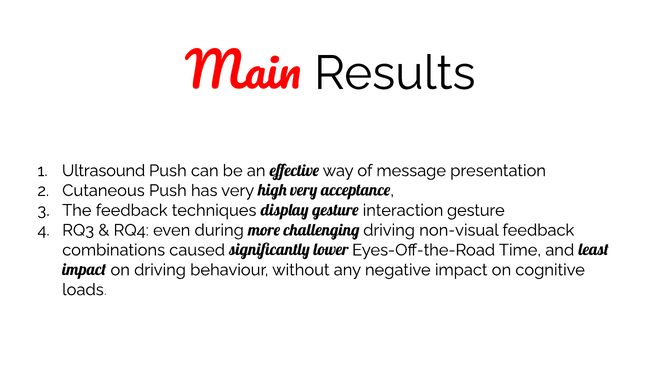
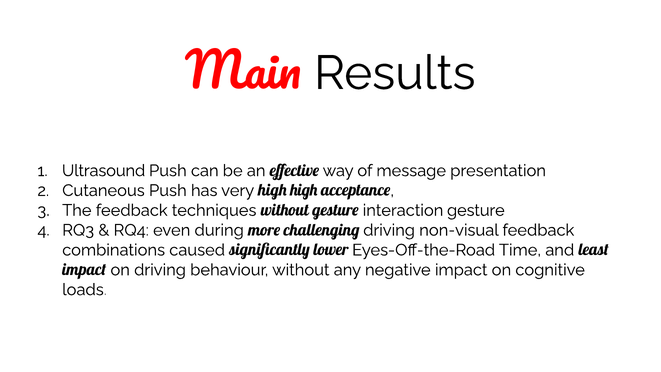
high very: very -> high (304, 190)
techniques display: display -> without (285, 210)
